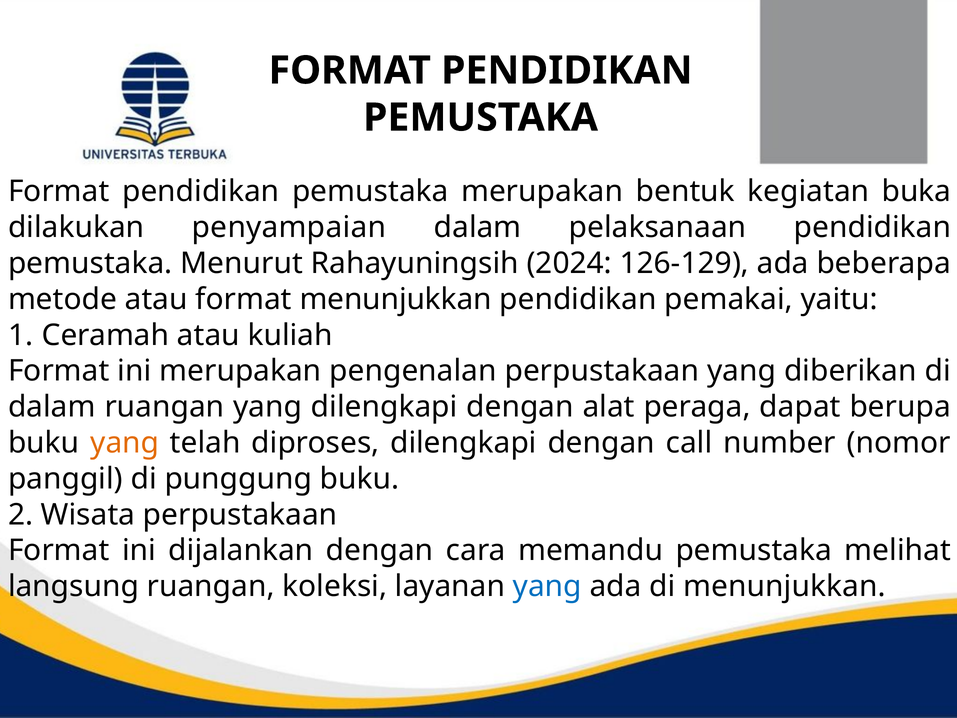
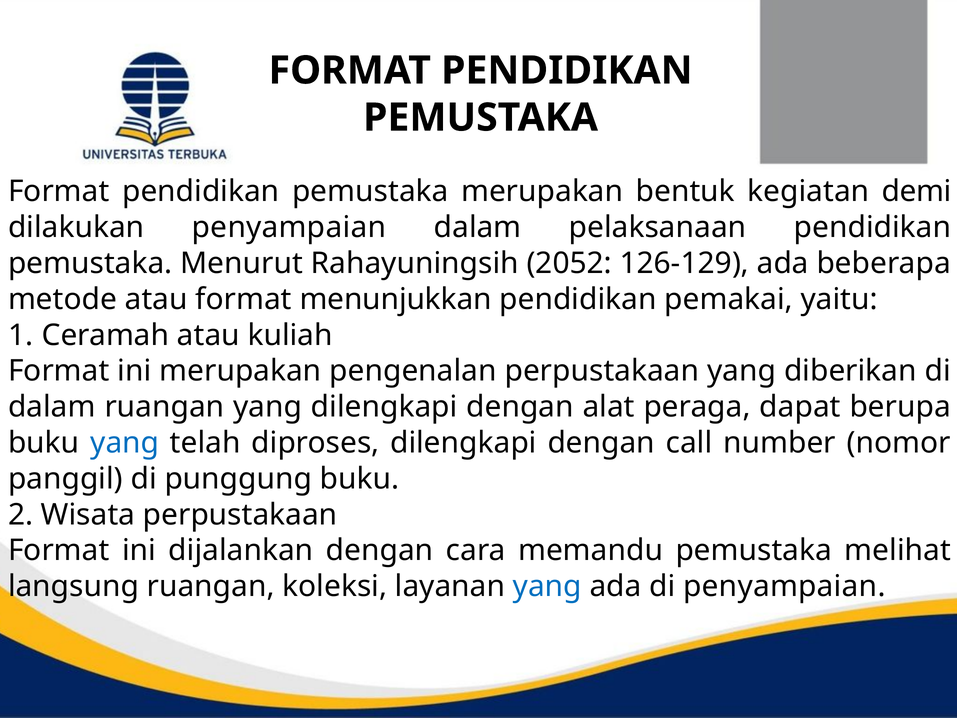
buka: buka -> demi (917, 191)
2024: 2024 -> 2052 (569, 263)
yang colour: orange -> blue (125, 443)
di menunjukkan: menunjukkan -> penyampaian (784, 586)
